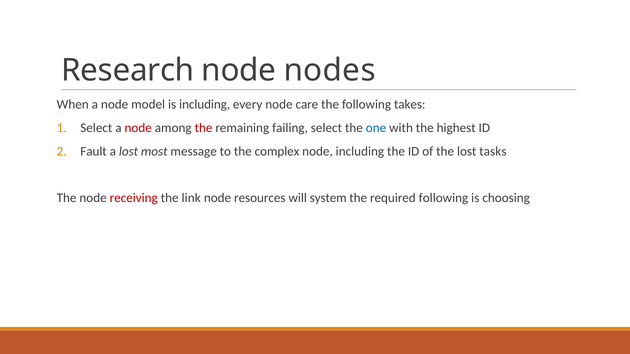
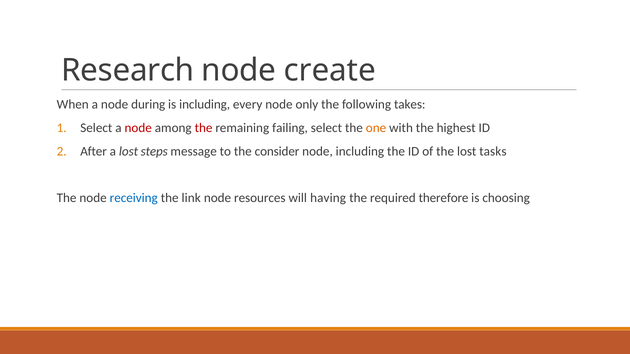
nodes: nodes -> create (330, 71)
model: model -> during (148, 105)
care: care -> only (307, 105)
one colour: blue -> orange (376, 128)
Fault: Fault -> After (94, 152)
most: most -> steps (154, 152)
complex: complex -> consider (277, 152)
receiving colour: red -> blue (134, 198)
system: system -> having (328, 198)
required following: following -> therefore (444, 198)
